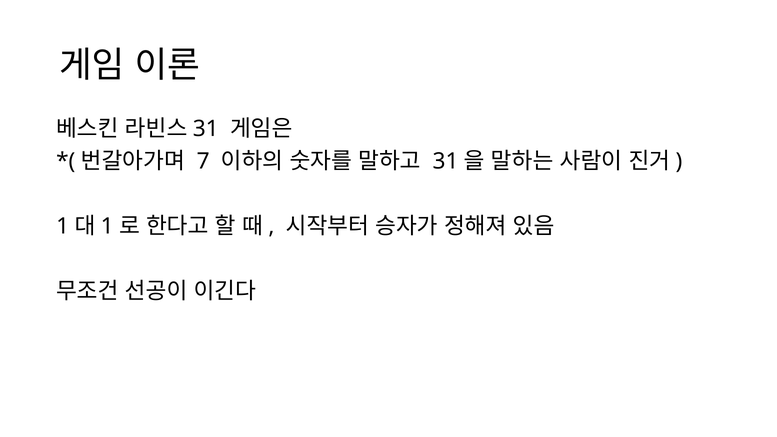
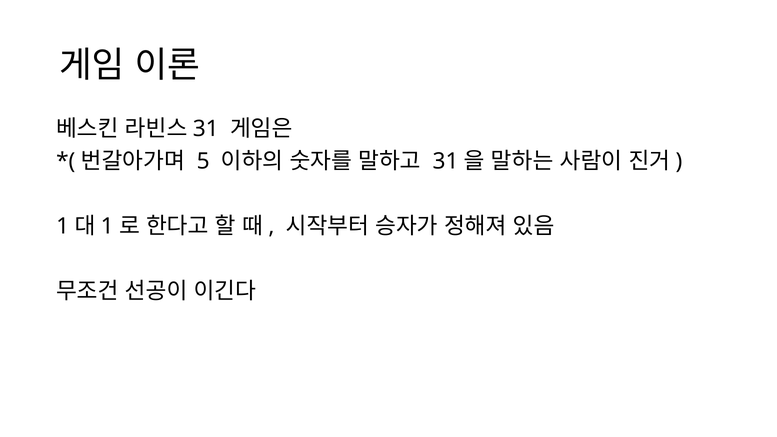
7: 7 -> 5 (203, 161)
